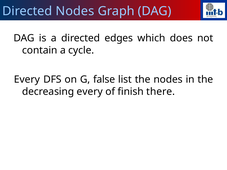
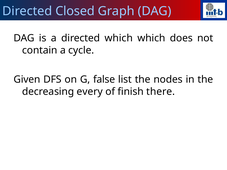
Directed Nodes: Nodes -> Closed (75, 11)
directed edges: edges -> which (119, 38)
Every: Every -> Given (27, 80)
